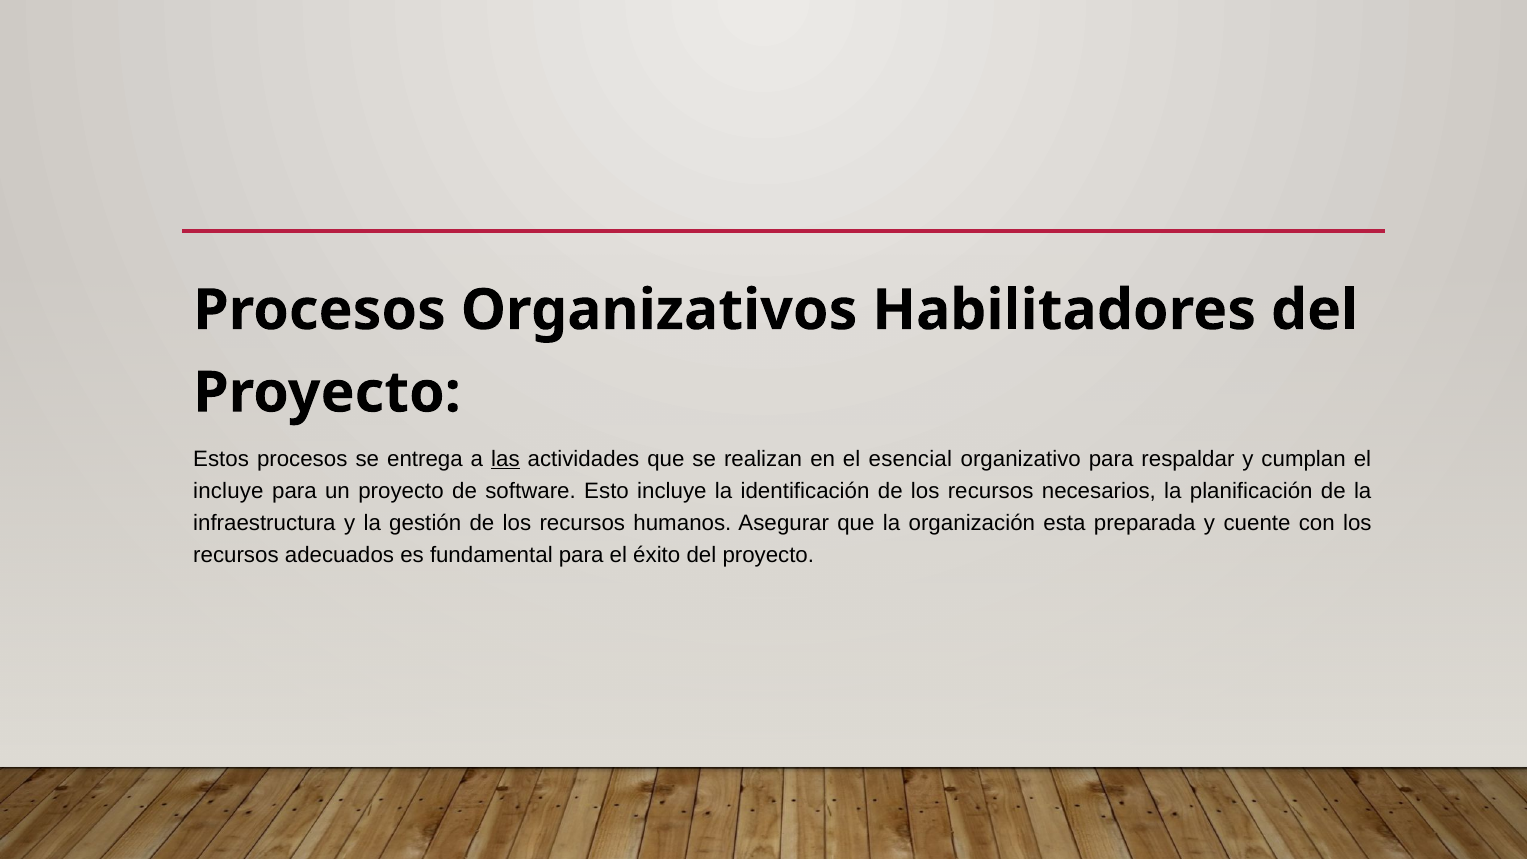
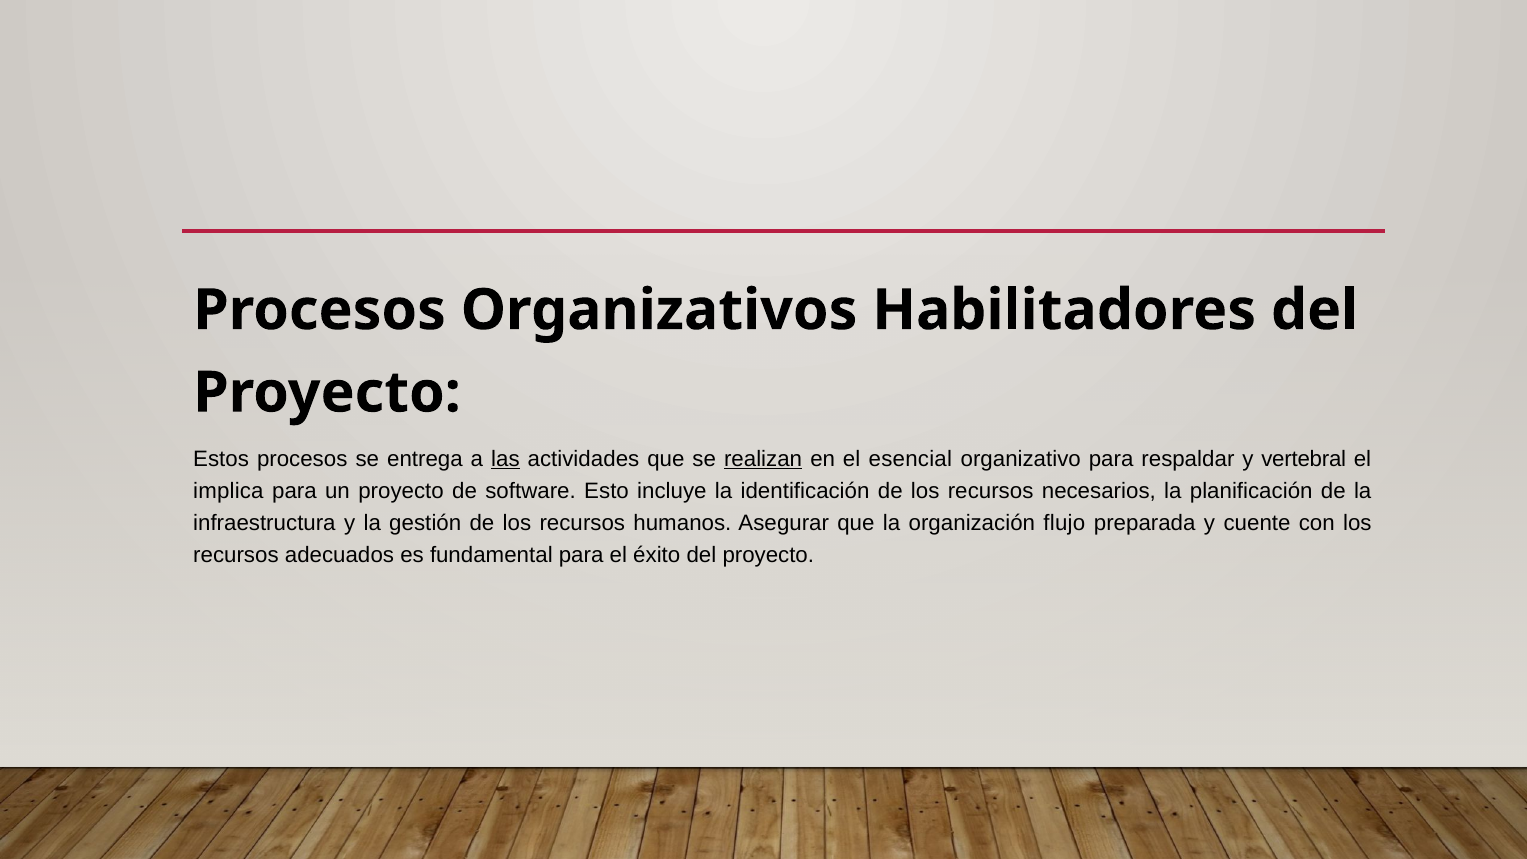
realizan underline: none -> present (763, 459)
cumplan: cumplan -> vertebral (1304, 459)
incluye: incluye -> implica (228, 491)
esta: esta -> flujo (1064, 523)
